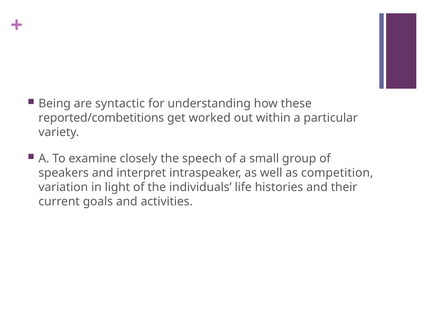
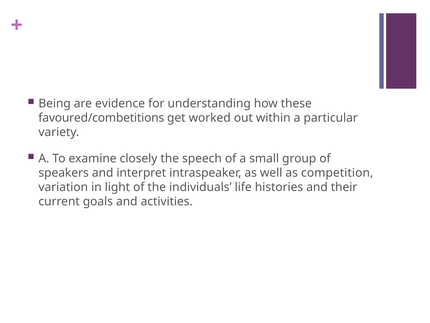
syntactic: syntactic -> evidence (120, 103)
reported/combetitions: reported/combetitions -> favoured/combetitions (101, 118)
